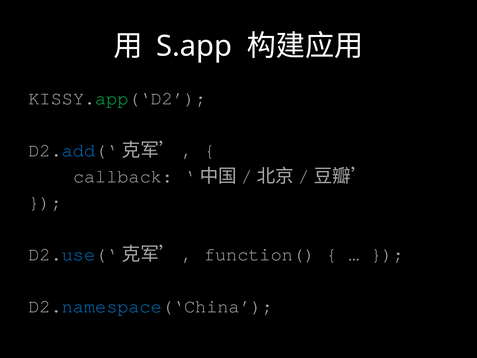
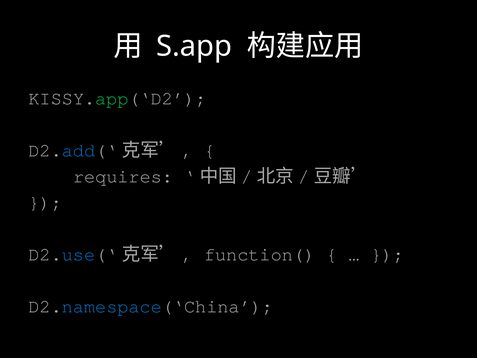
callback: callback -> requires (123, 176)
